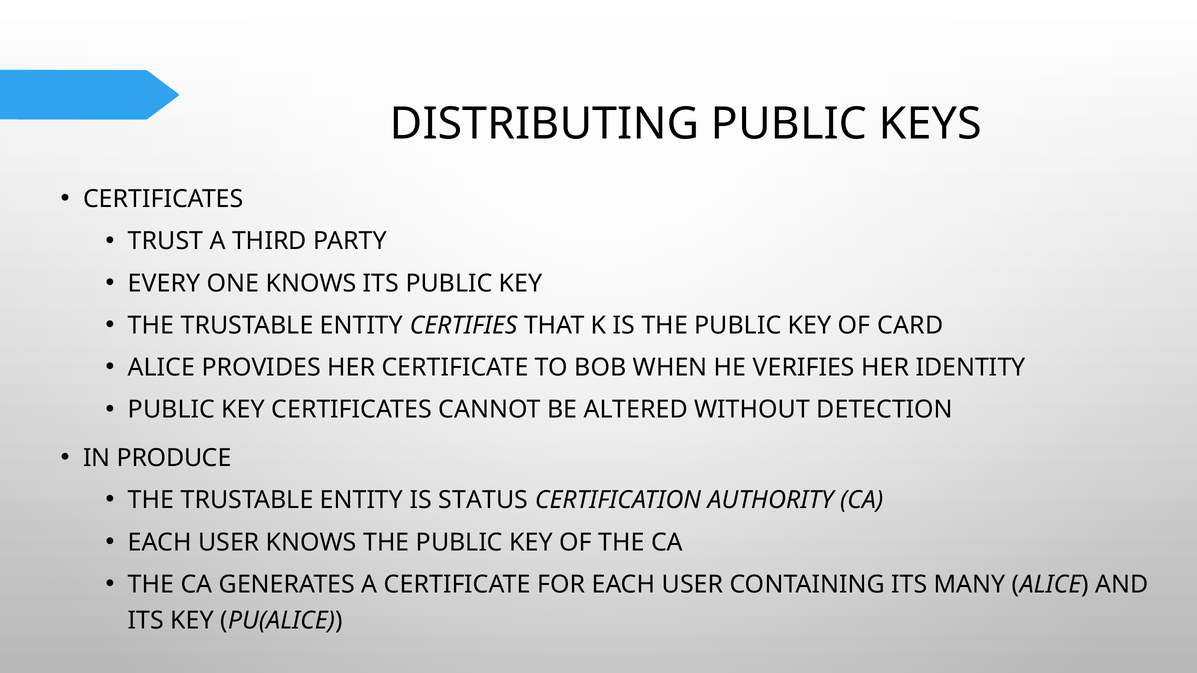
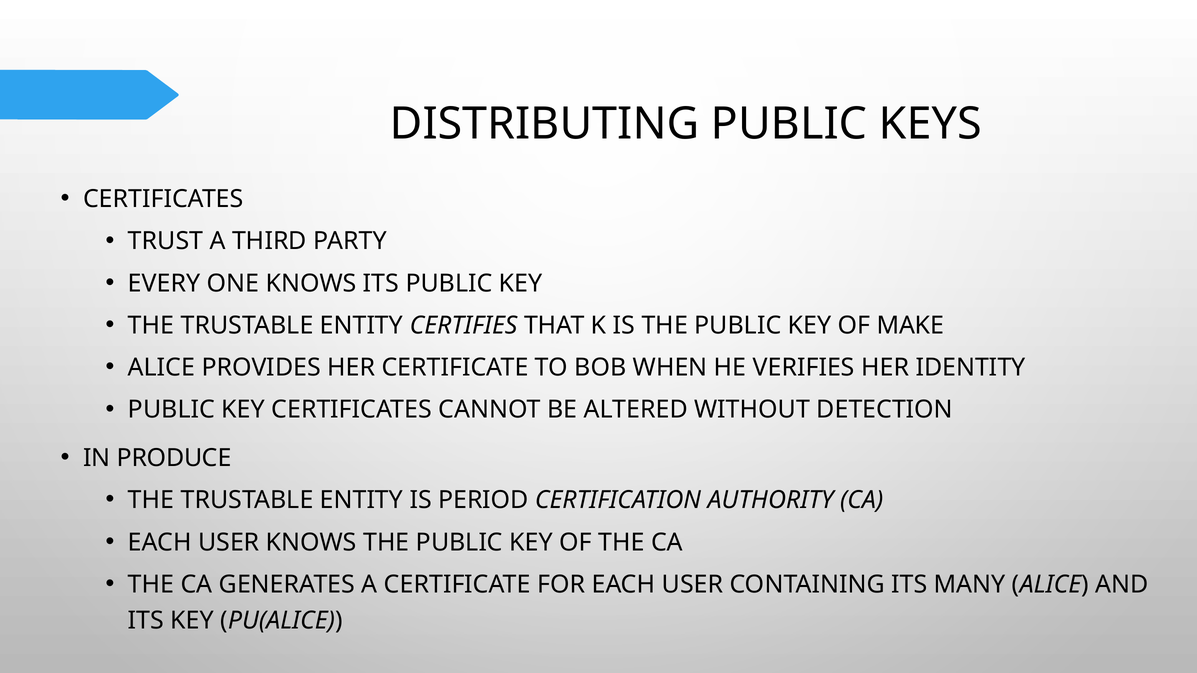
CARD: CARD -> MAKE (910, 326)
STATUS: STATUS -> PERIOD (483, 500)
